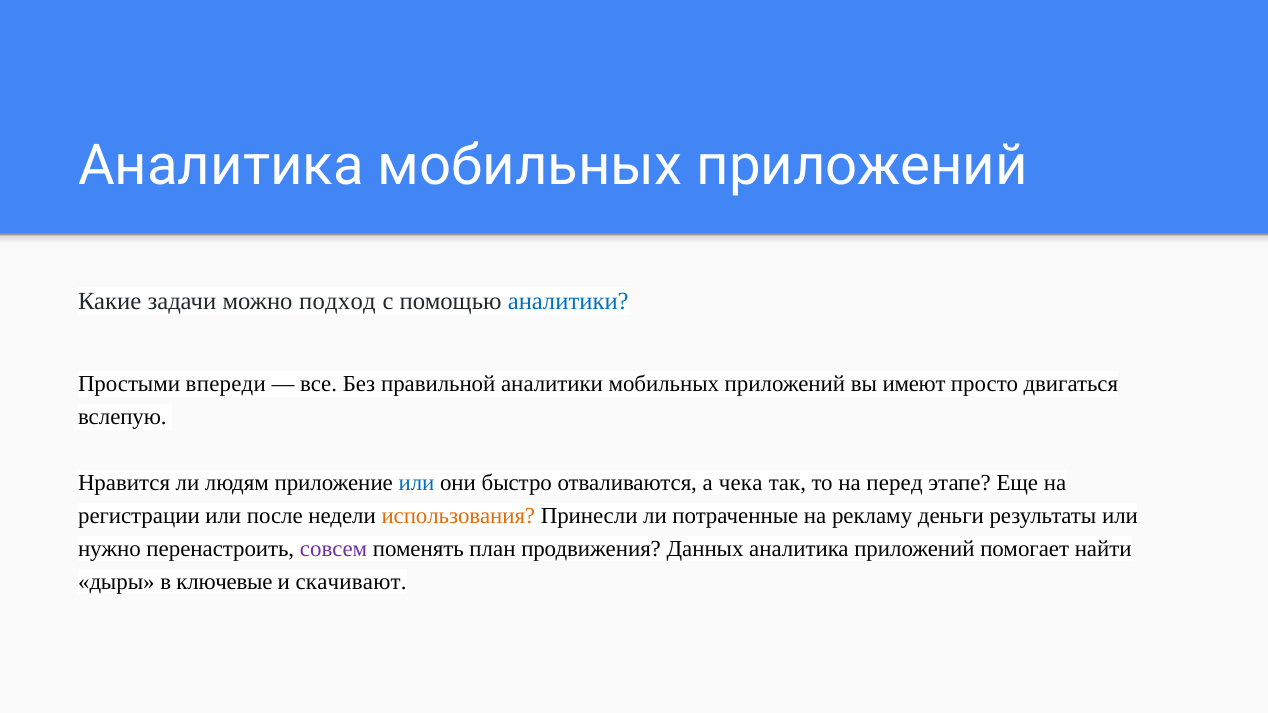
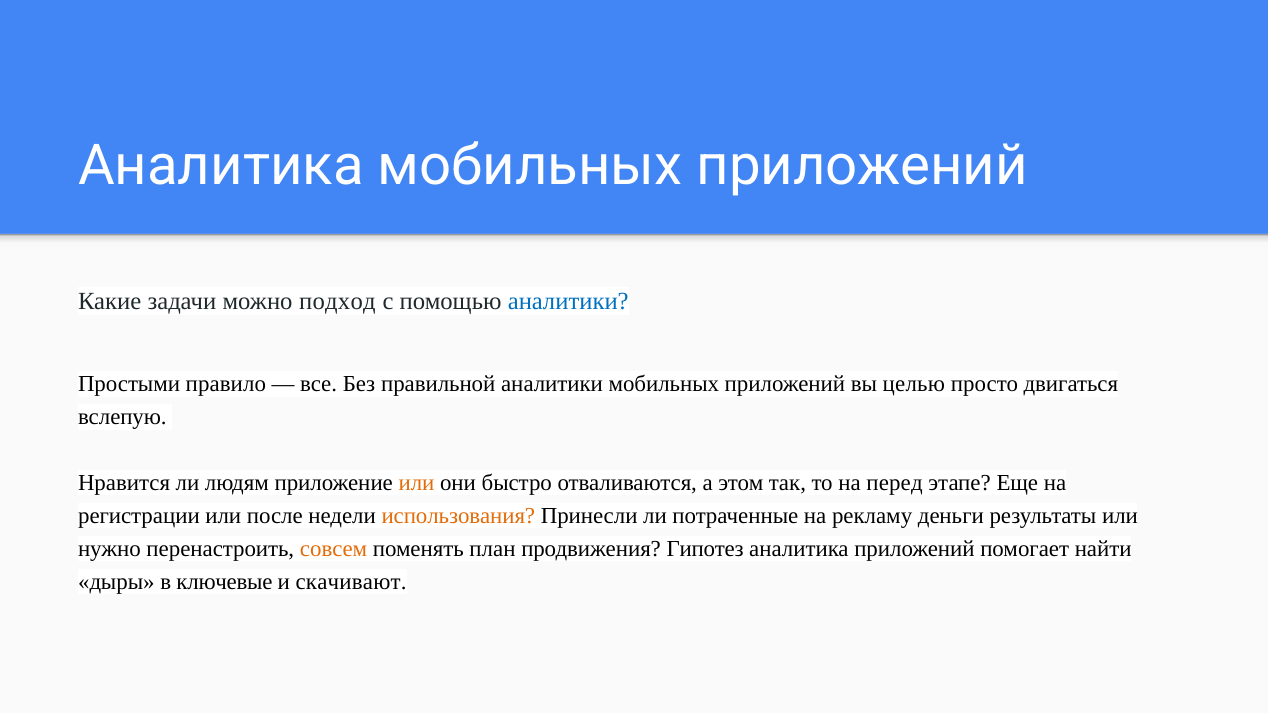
впереди: впереди -> правило (226, 384)
имеют: имеют -> целью (914, 384)
или colour: blue -> orange (417, 483)
чека: чека -> этом (741, 483)
совсем colour: purple -> orange (334, 549)
Данных: Данных -> Гипотез (705, 549)
